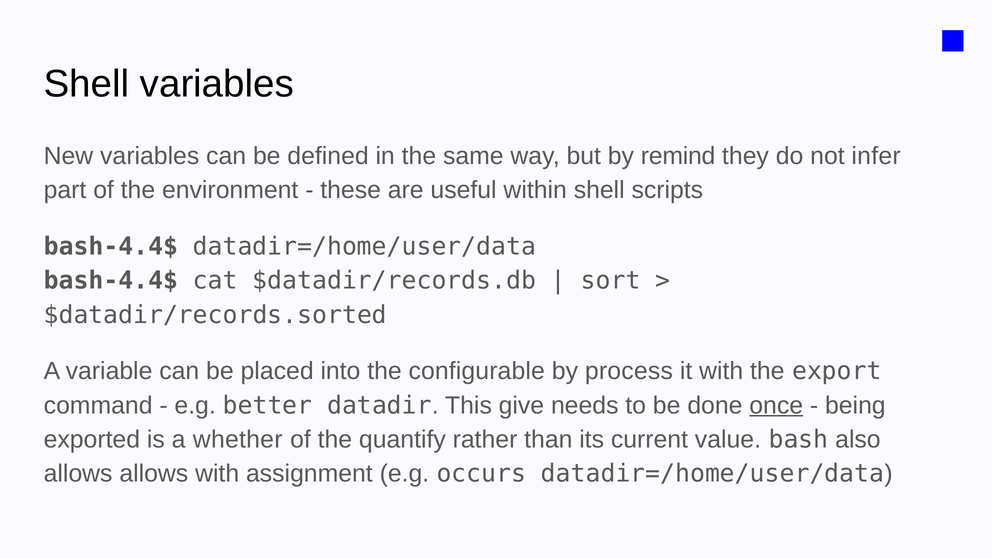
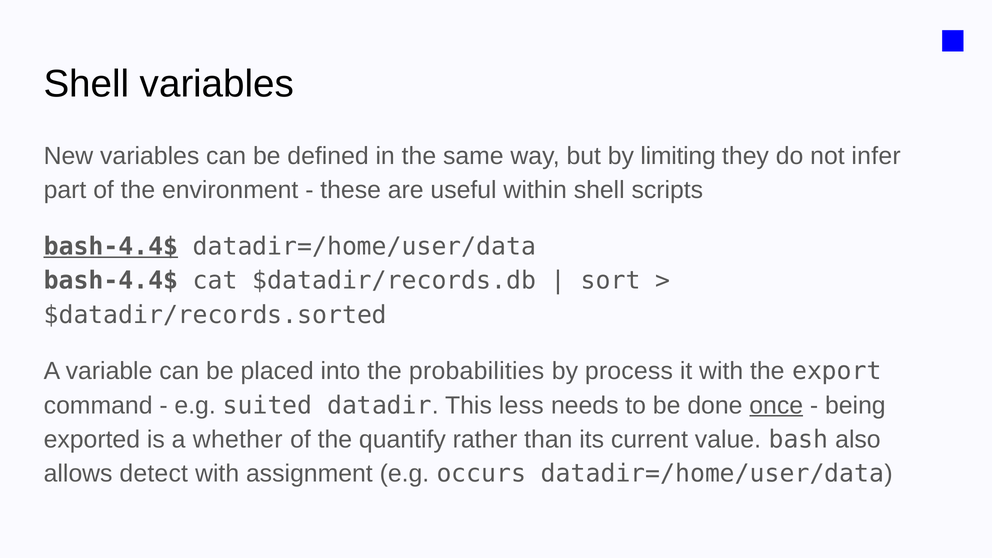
remind: remind -> limiting (678, 156)
bash-4.4$ underline: none -> present (111, 246)
configurable: configurable -> probabilities (477, 371)
better: better -> suited (268, 405)
give: give -> less (521, 405)
allows allows: allows -> detect (154, 474)
